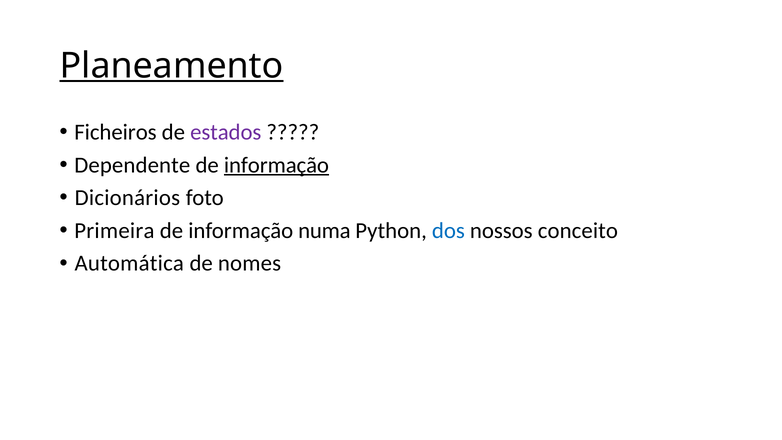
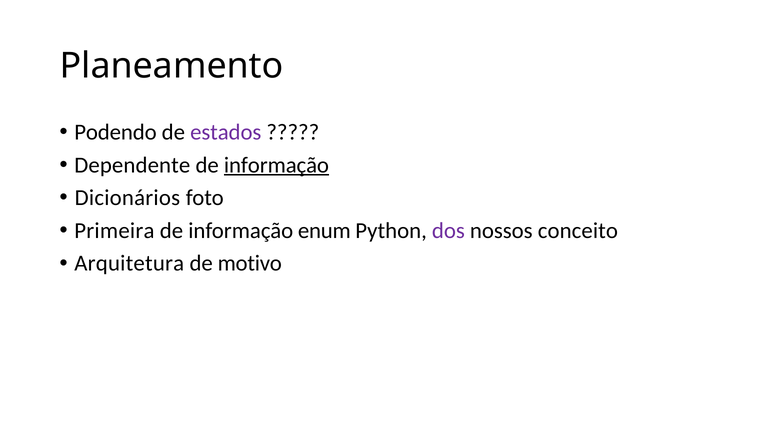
Planeamento underline: present -> none (172, 66)
Ficheiros: Ficheiros -> Podendo (116, 132)
numa: numa -> enum (324, 231)
dos colour: blue -> purple (448, 231)
Automática: Automática -> Arquitetura (129, 263)
nomes: nomes -> motivo (250, 263)
